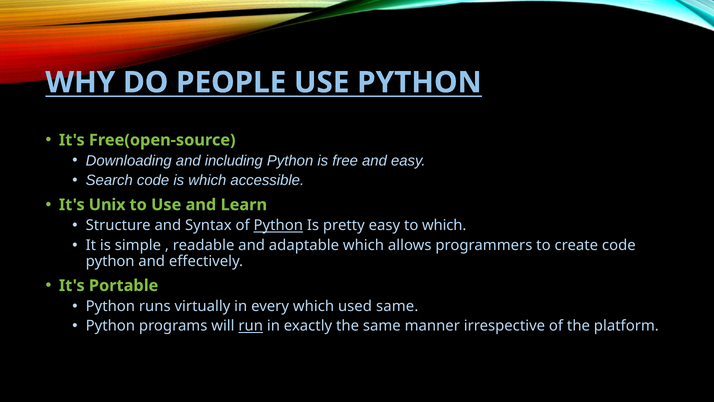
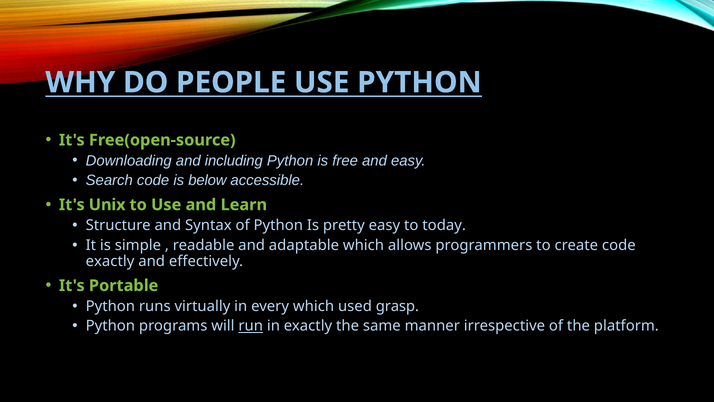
is which: which -> below (207, 180)
Python underline: present -> none (278, 225)
to which: which -> today (444, 225)
python: python -> exactly (110, 261)
used same: same -> grasp (397, 306)
